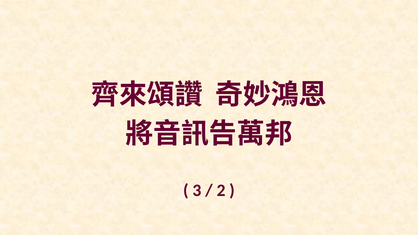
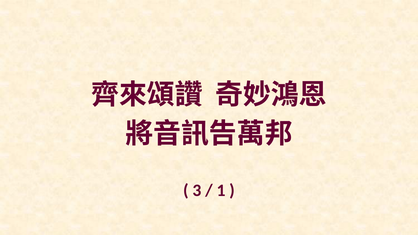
2: 2 -> 1 (221, 191)
